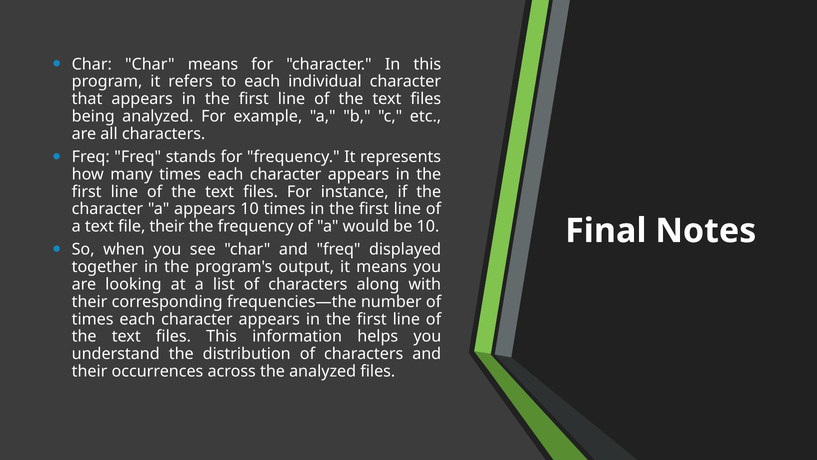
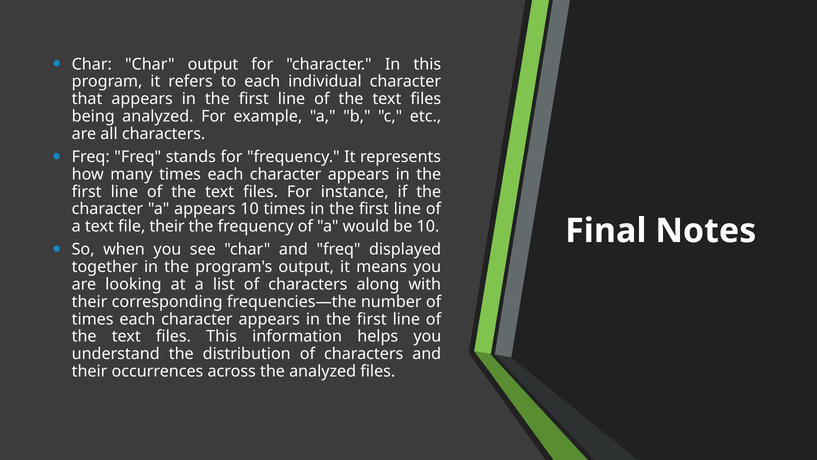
Char means: means -> output (213, 64)
